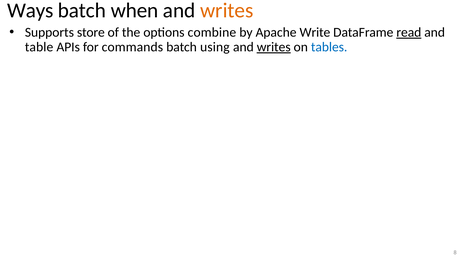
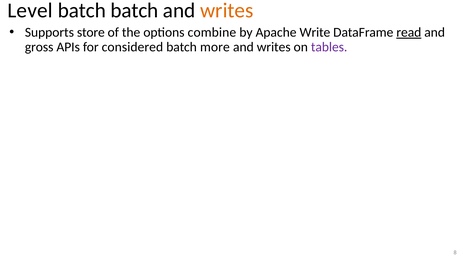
Ways: Ways -> Level (30, 10)
batch when: when -> batch (134, 10)
table: table -> gross (39, 47)
commands: commands -> considered (132, 47)
using: using -> more (215, 47)
writes underline: present -> none (274, 47)
tables colour: blue -> purple (329, 47)
